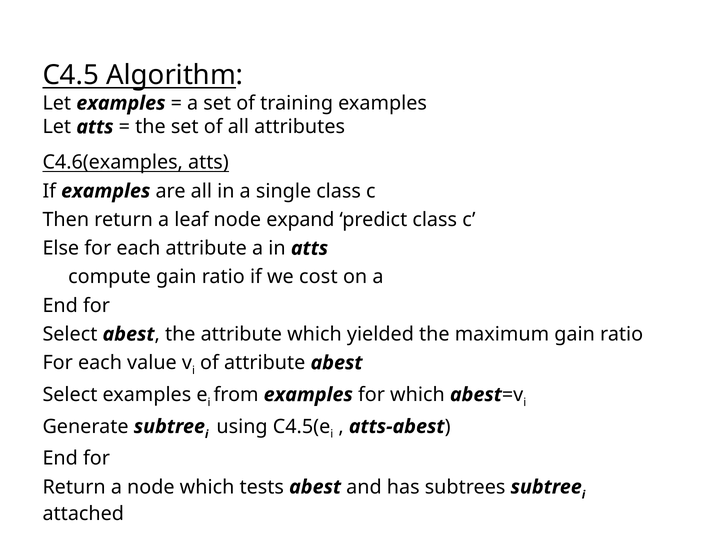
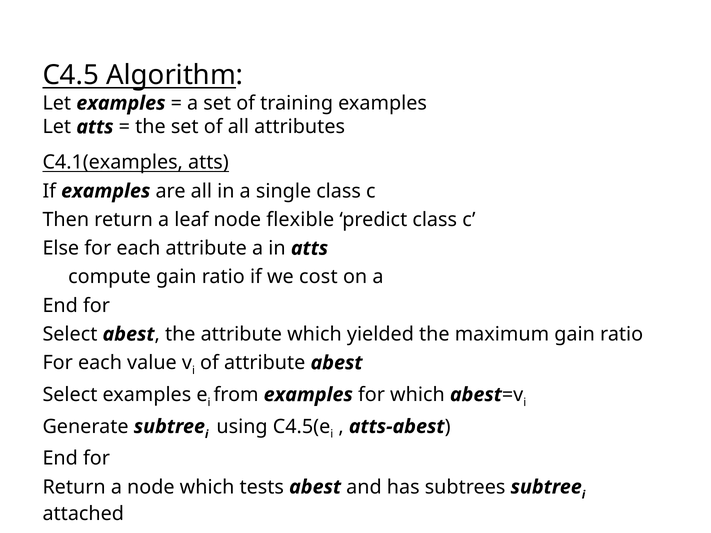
C4.6(examples: C4.6(examples -> C4.1(examples (113, 162)
expand: expand -> flexible (300, 220)
